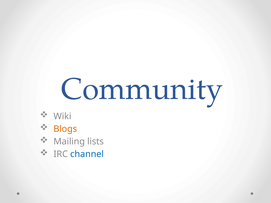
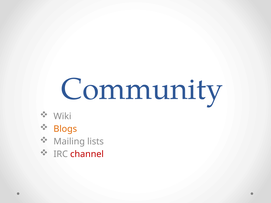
channel colour: blue -> red (87, 154)
